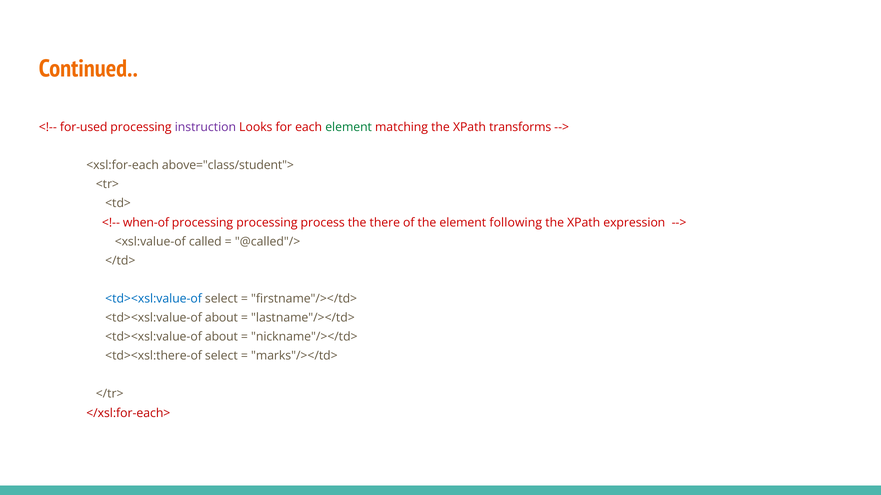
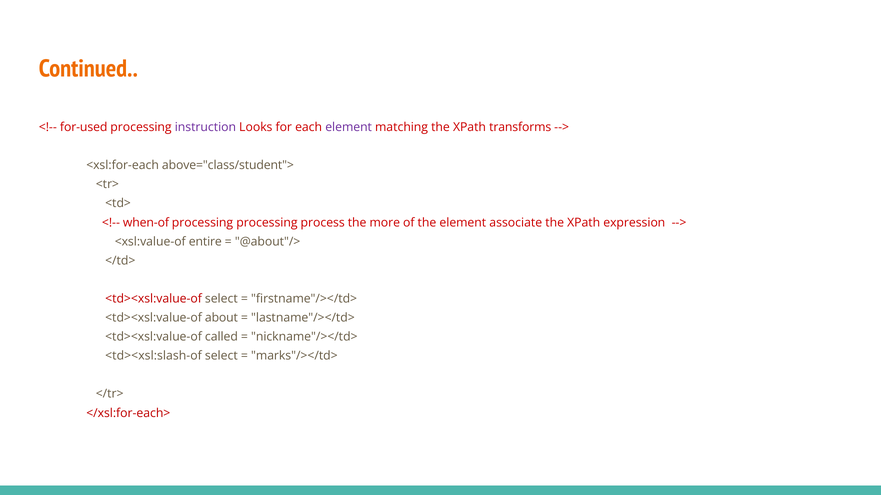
element colour: green -> purple (349, 127)
there: there -> more (385, 223)
following: following -> associate (516, 223)
called: called -> entire (205, 242)
@called"/>: @called"/> -> @about"/> (268, 242)
<td><xsl:value-of colour: blue -> red (154, 299)
about: about -> called (221, 337)
<td><xsl:there-of: <td><xsl:there-of -> <td><xsl:slash-of (154, 356)
